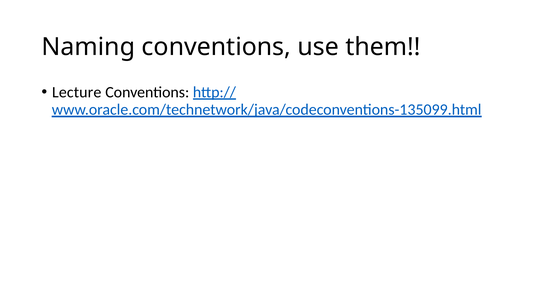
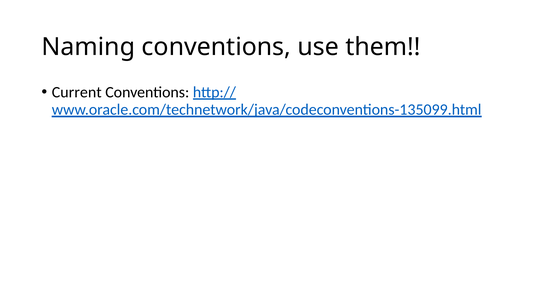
Lecture: Lecture -> Current (77, 92)
